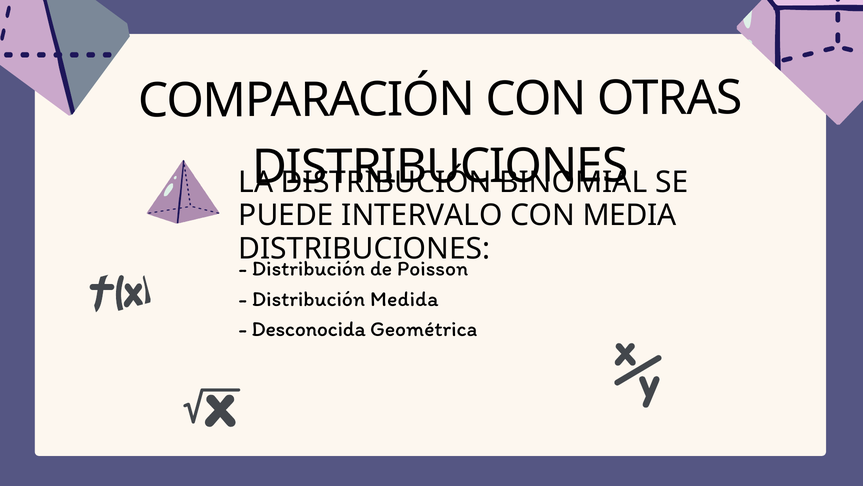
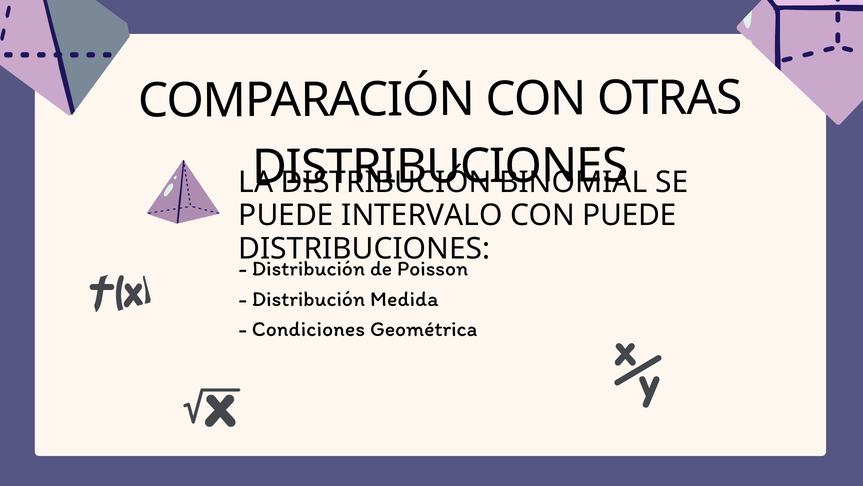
CON MEDIA: MEDIA -> PUEDE (630, 215)
Desconocida: Desconocida -> Condiciones (308, 329)
